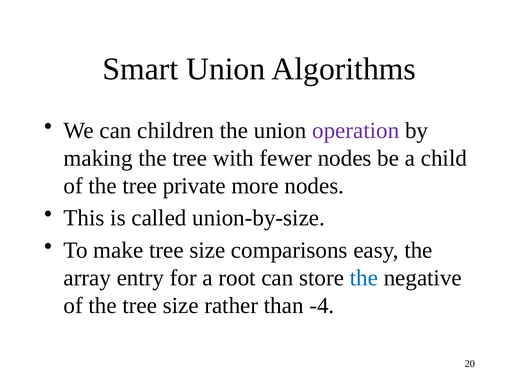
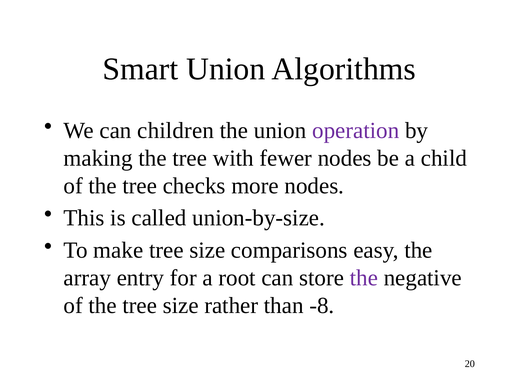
private: private -> checks (194, 186)
the colour: blue -> purple (364, 278)
-4: -4 -> -8 (322, 306)
